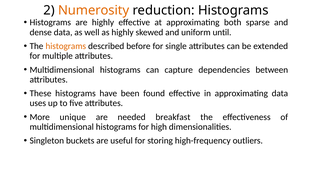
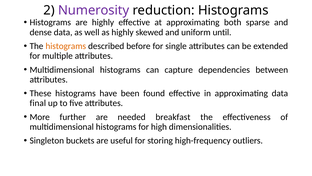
Numerosity colour: orange -> purple (94, 10)
uses: uses -> final (38, 103)
unique: unique -> further (73, 117)
